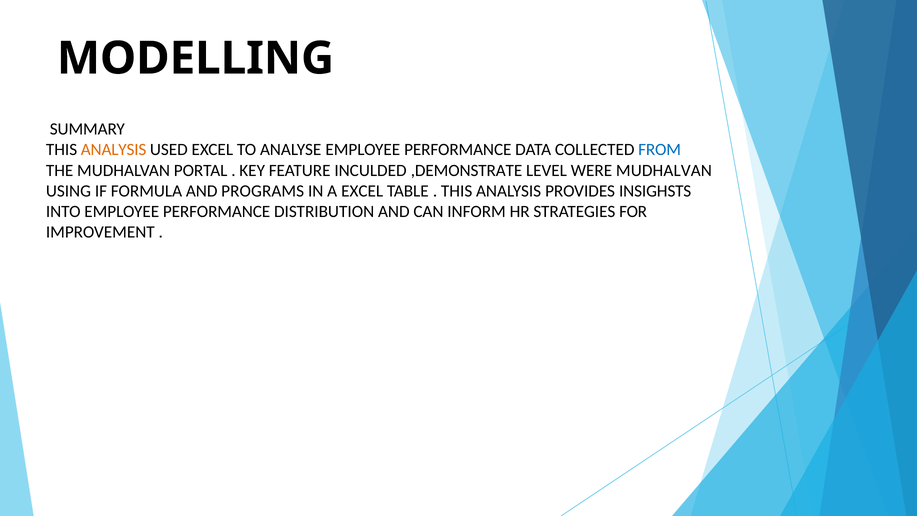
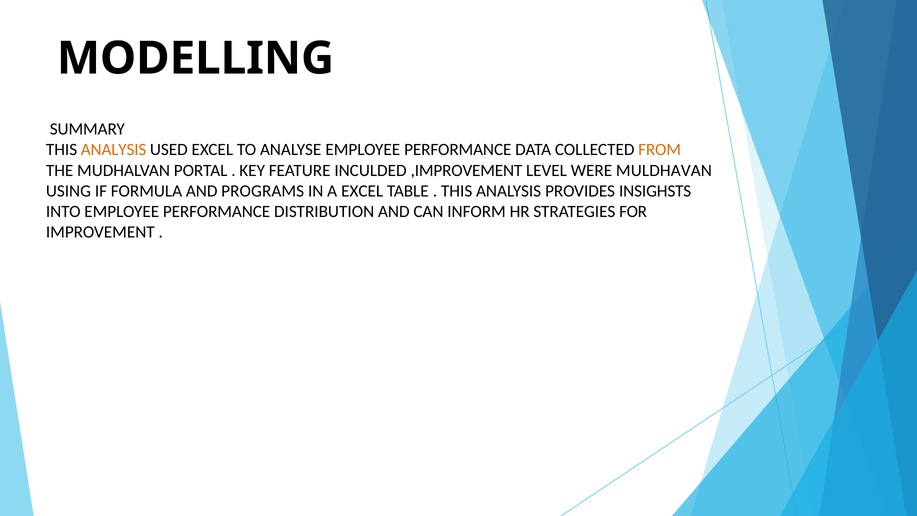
FROM colour: blue -> orange (660, 150)
,DEMONSTRATE: ,DEMONSTRATE -> ,IMPROVEMENT (467, 170)
WERE MUDHALVAN: MUDHALVAN -> MULDHAVAN (664, 170)
